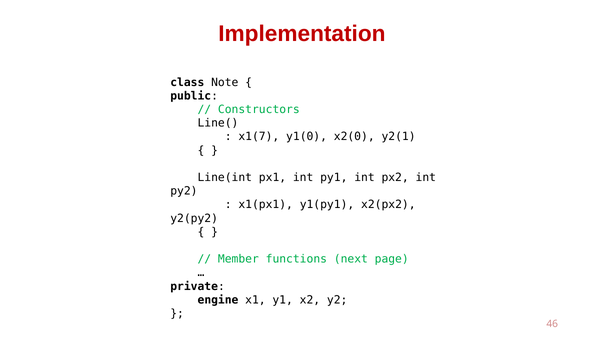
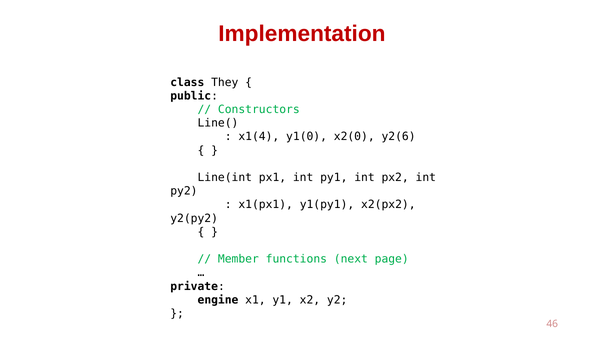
Note: Note -> They (225, 82)
x1(7: x1(7 -> x1(4 (259, 137)
y2(1: y2(1 -> y2(6 (399, 137)
